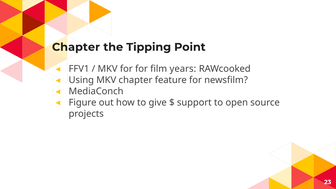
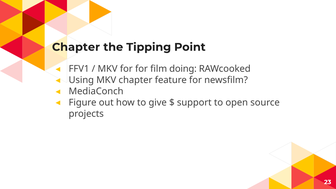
years: years -> doing (183, 69)
